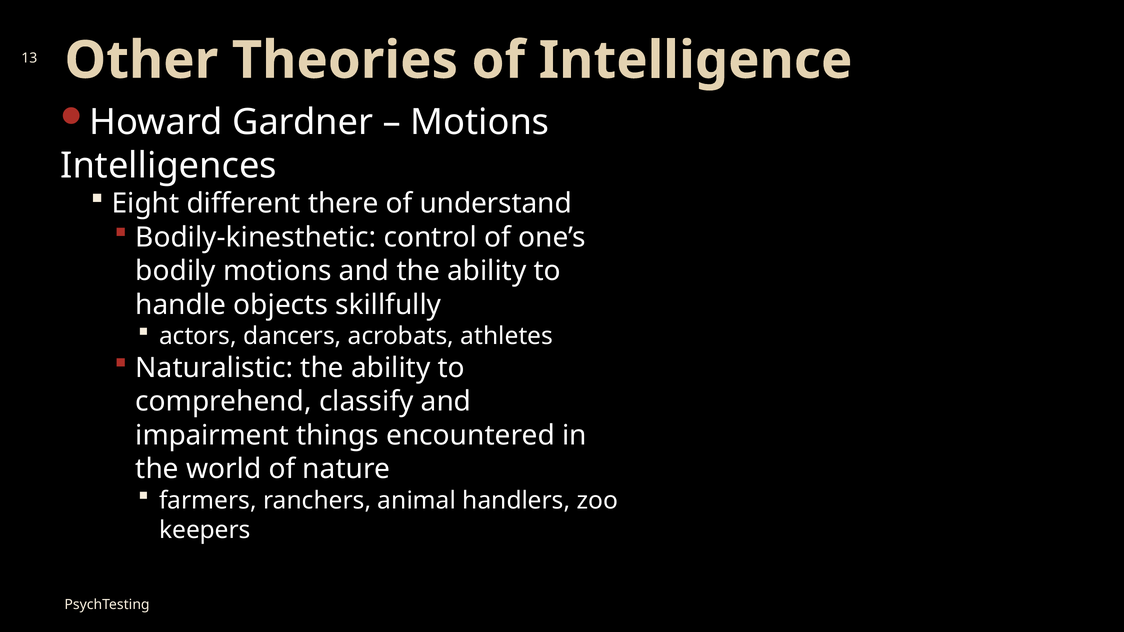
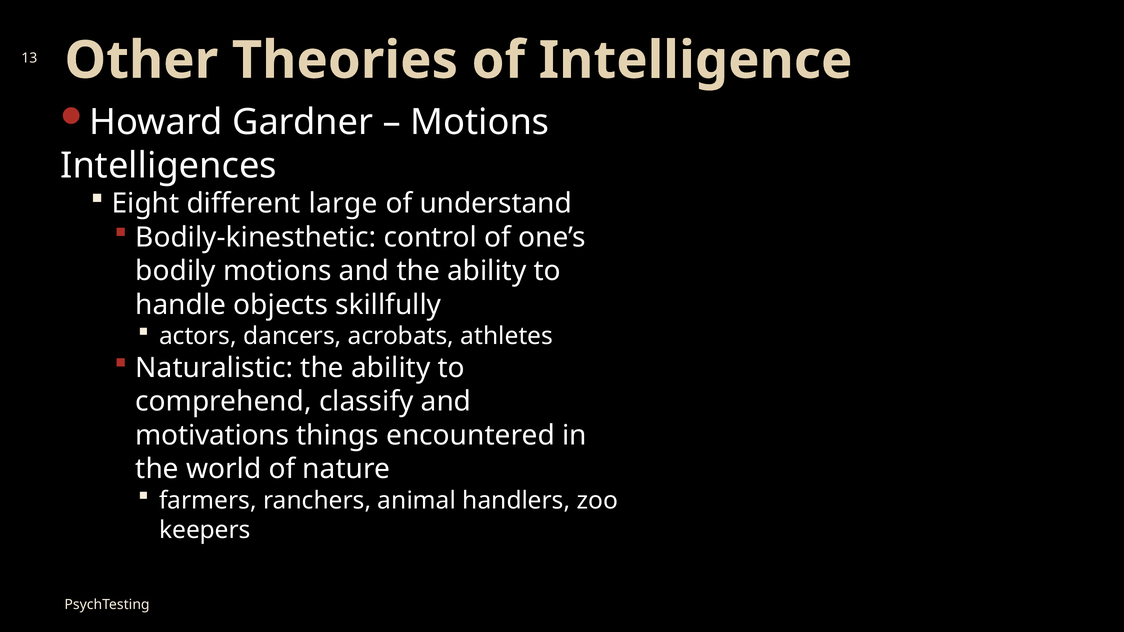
there: there -> large (343, 204)
impairment: impairment -> motivations (212, 436)
